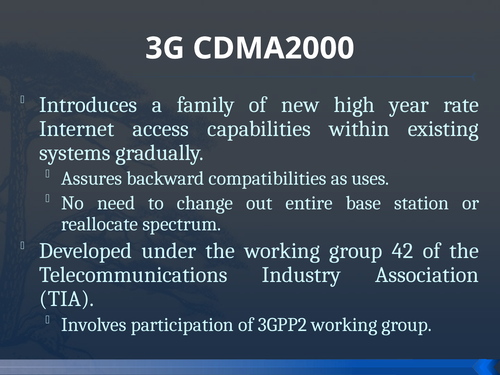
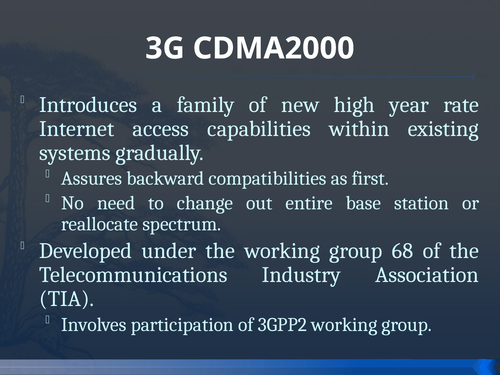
uses: uses -> first (370, 179)
42: 42 -> 68 (402, 251)
